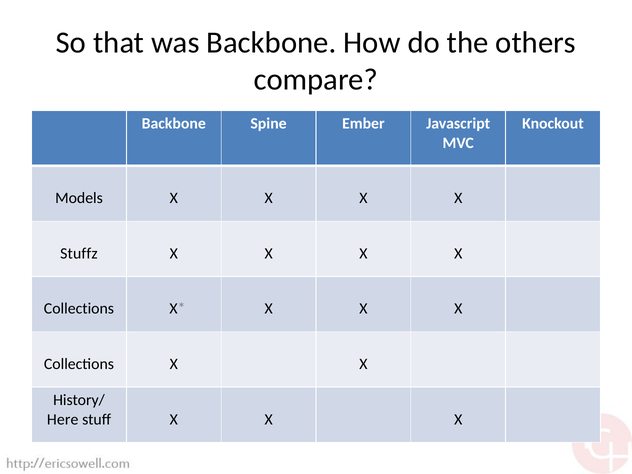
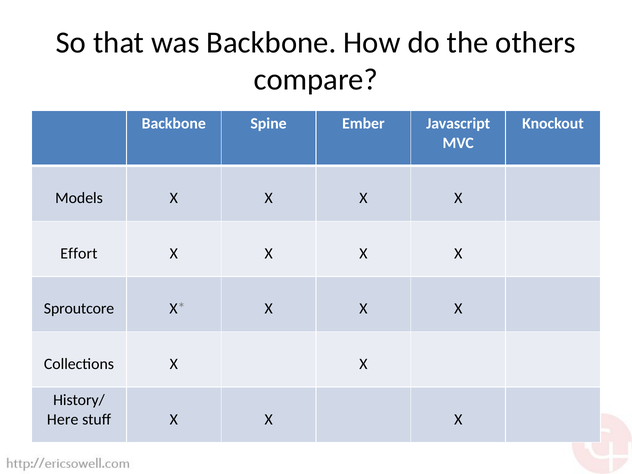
Stuffz: Stuffz -> Effort (79, 253)
Collections: Collections -> Sproutcore (79, 309)
